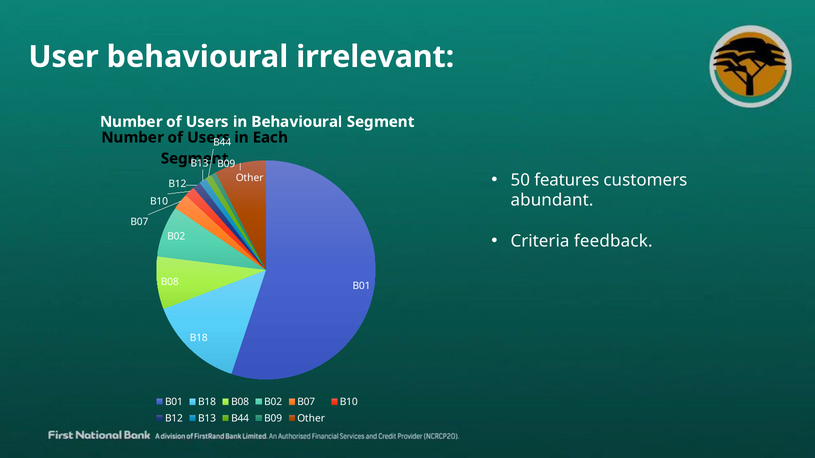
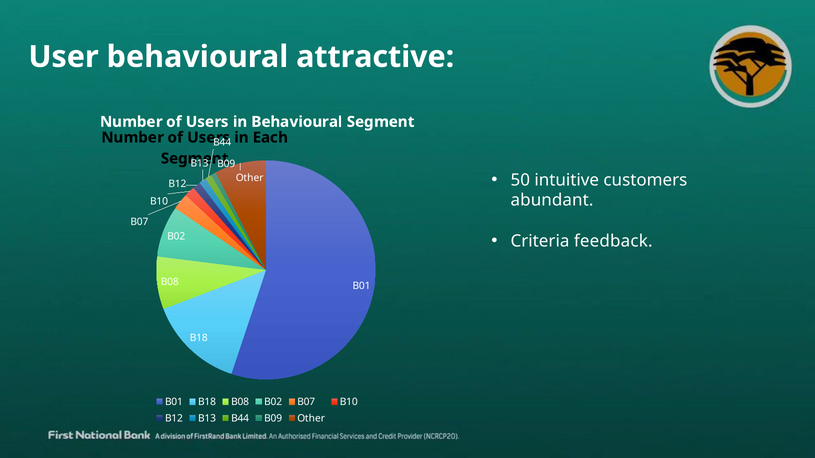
irrelevant: irrelevant -> attractive (375, 57)
features: features -> intuitive (567, 180)
